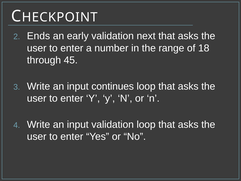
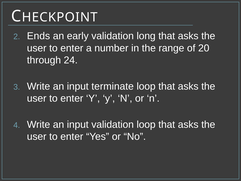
next: next -> long (146, 36)
18: 18 -> 20 (204, 48)
45: 45 -> 24 (71, 60)
continues: continues -> terminate (113, 86)
